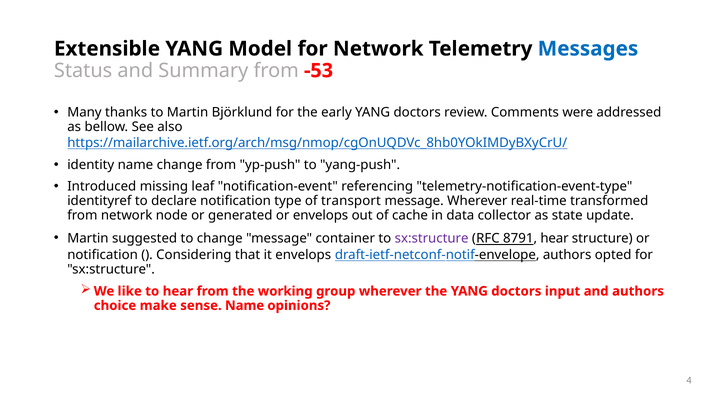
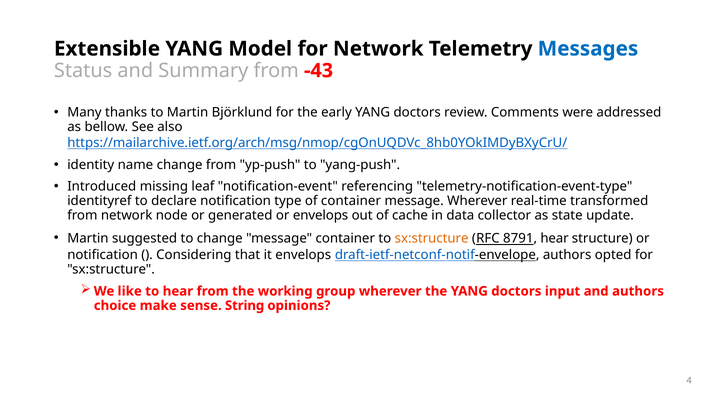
-53: -53 -> -43 (319, 71)
of transport: transport -> container (351, 201)
sx:structure colour: purple -> orange (432, 239)
sense Name: Name -> String (245, 306)
